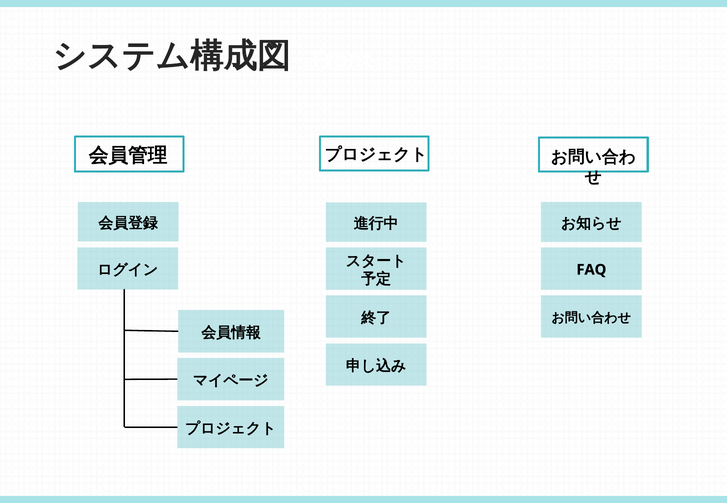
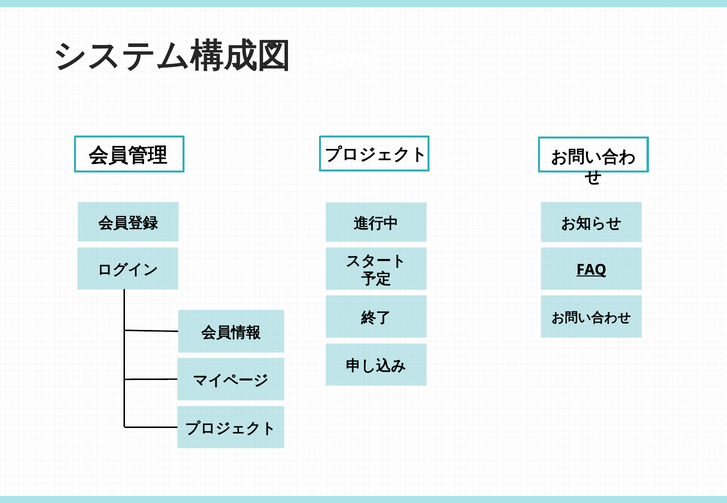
FAQ underline: none -> present (591, 270)
